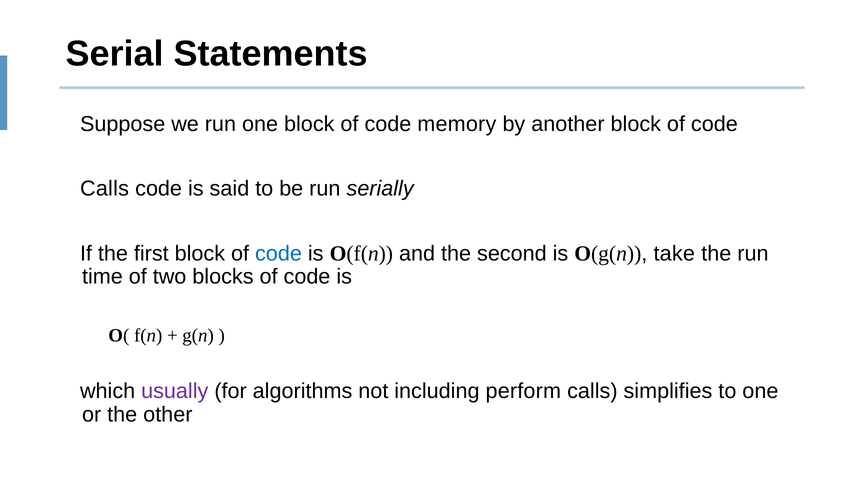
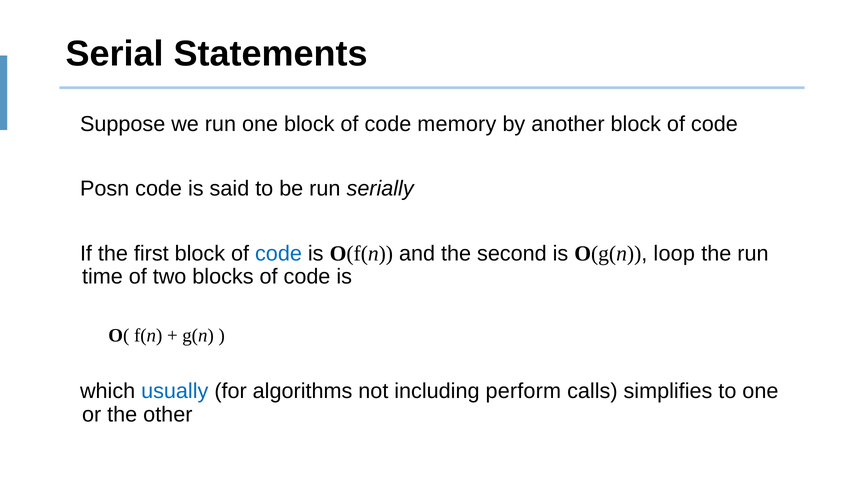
Calls: Calls -> Posn (105, 189)
take: take -> loop (674, 253)
usually colour: purple -> blue (175, 391)
